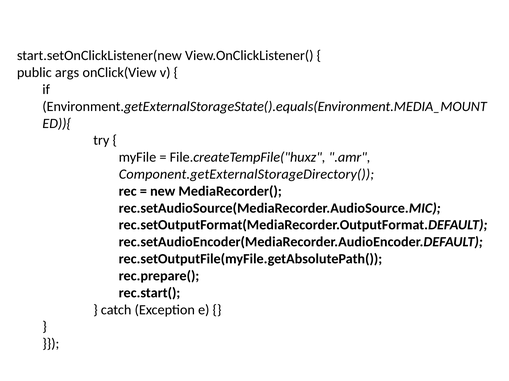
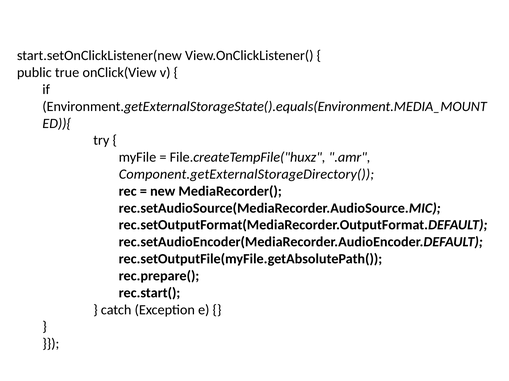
args: args -> true (67, 73)
